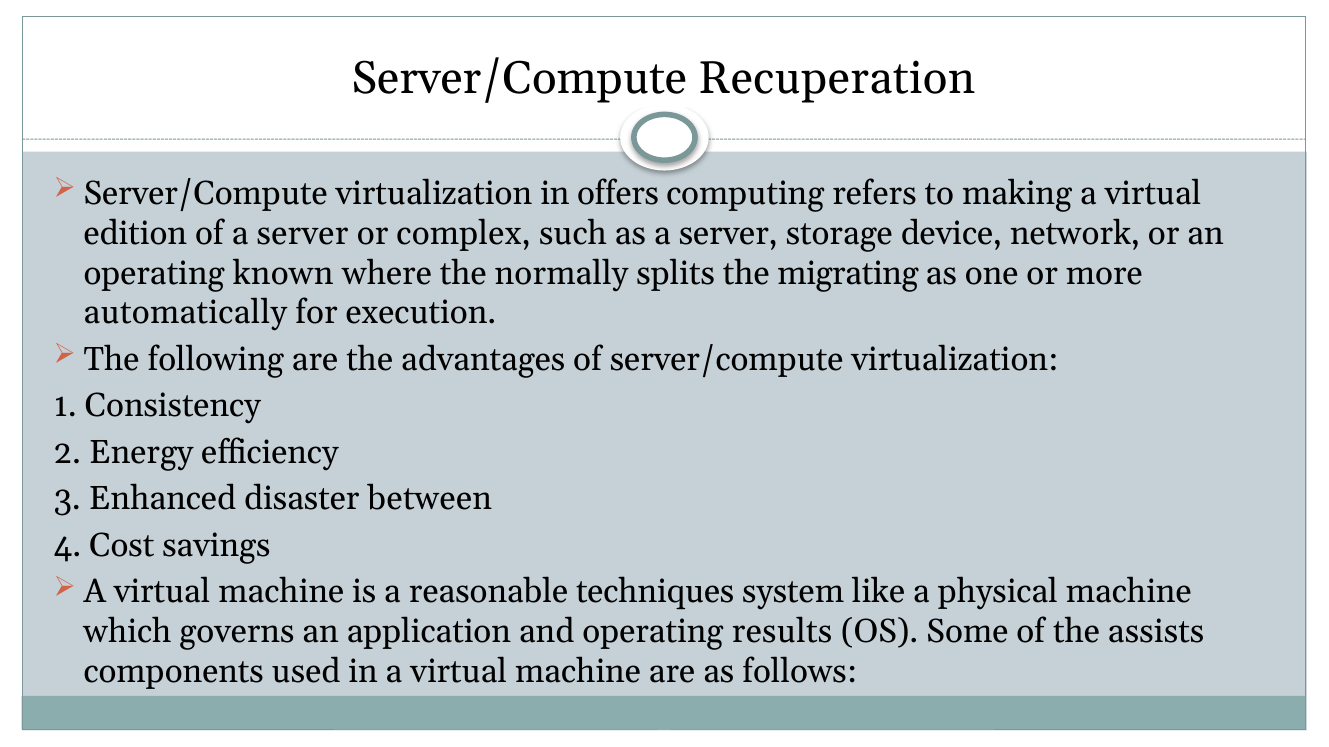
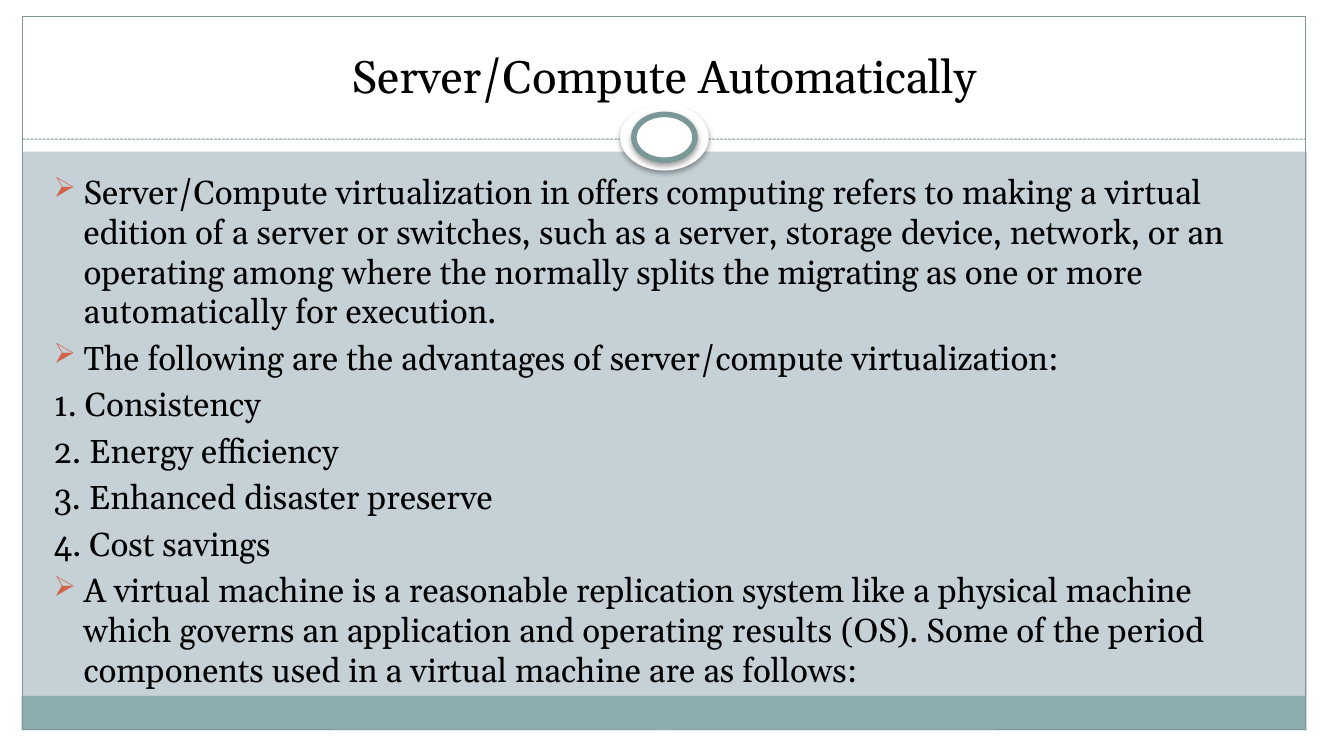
Server/Compute Recuperation: Recuperation -> Automatically (837, 78)
complex: complex -> switches (464, 234)
known: known -> among (283, 273)
between: between -> preserve (430, 499)
techniques: techniques -> replication (655, 592)
assists: assists -> period (1156, 632)
